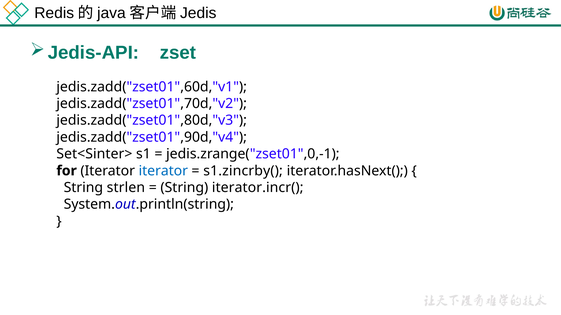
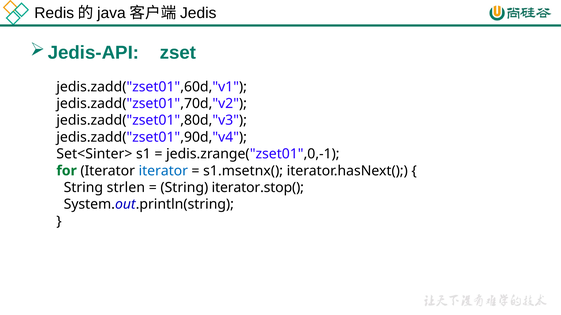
for colour: black -> green (67, 171)
s1.zincrby(: s1.zincrby( -> s1.msetnx( (243, 171)
iterator.incr(: iterator.incr( -> iterator.stop( (258, 188)
